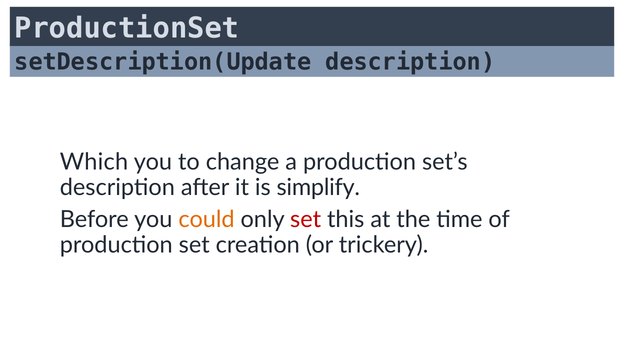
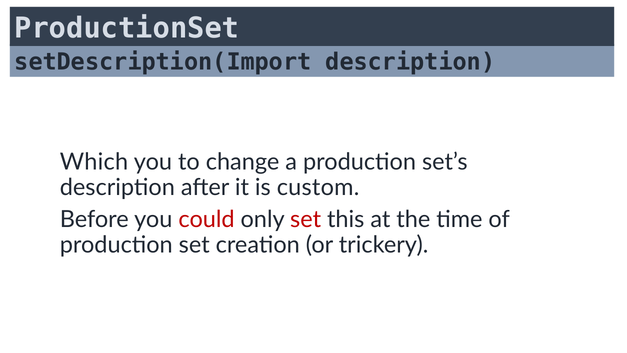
setDescription(Update: setDescription(Update -> setDescription(Import (163, 62)
simplify: simplify -> custom (318, 187)
could colour: orange -> red (206, 219)
